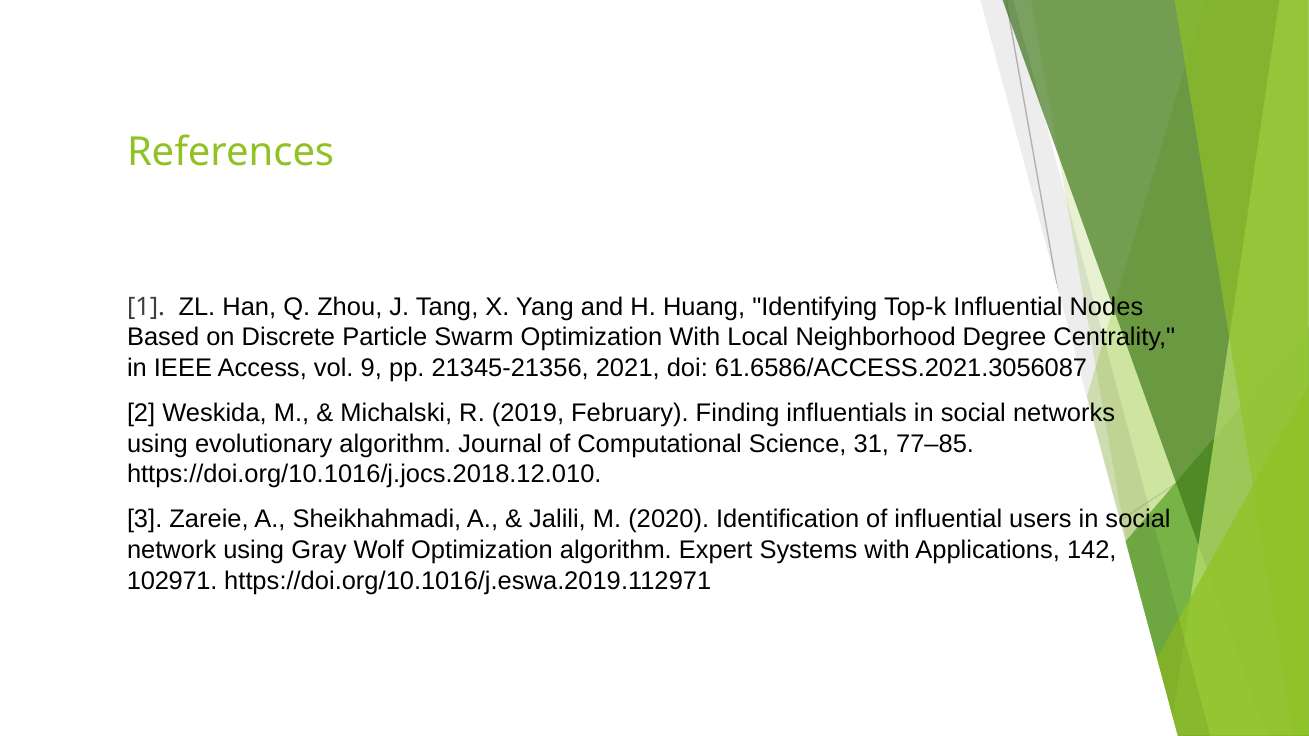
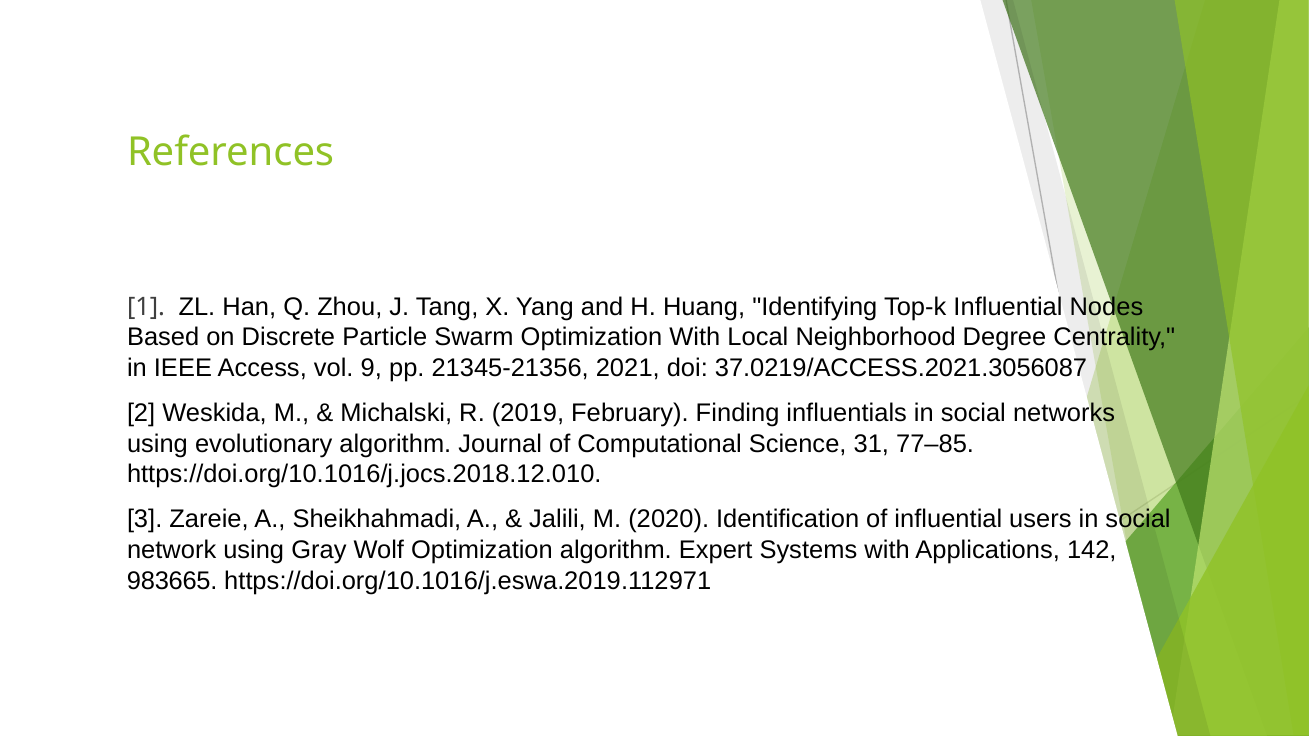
61.6586/ACCESS.2021.3056087: 61.6586/ACCESS.2021.3056087 -> 37.0219/ACCESS.2021.3056087 (901, 368)
102971: 102971 -> 983665 (172, 581)
